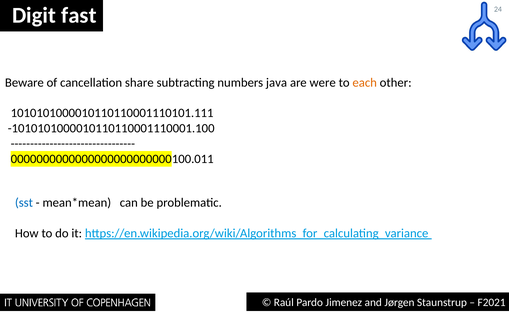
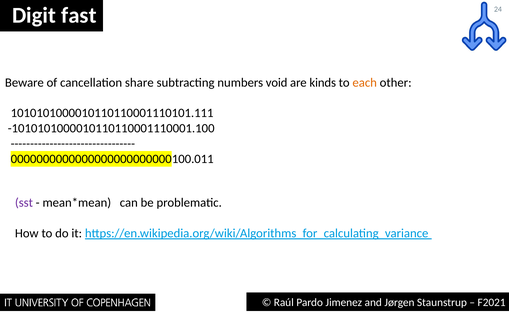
java: java -> void (277, 83)
were: were -> kinds (323, 83)
sst colour: blue -> purple (24, 203)
